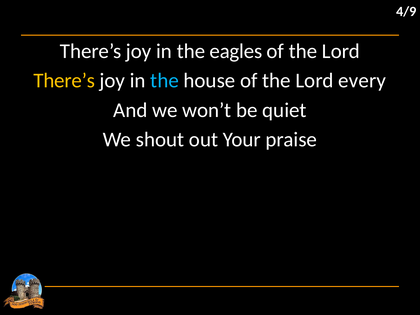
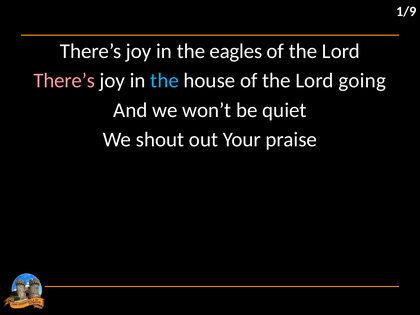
4/9: 4/9 -> 1/9 (406, 11)
There’s colour: yellow -> pink (64, 81)
every: every -> going (362, 81)
